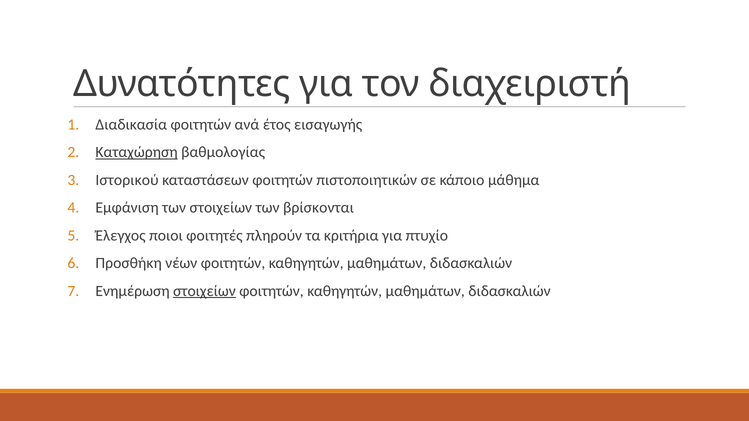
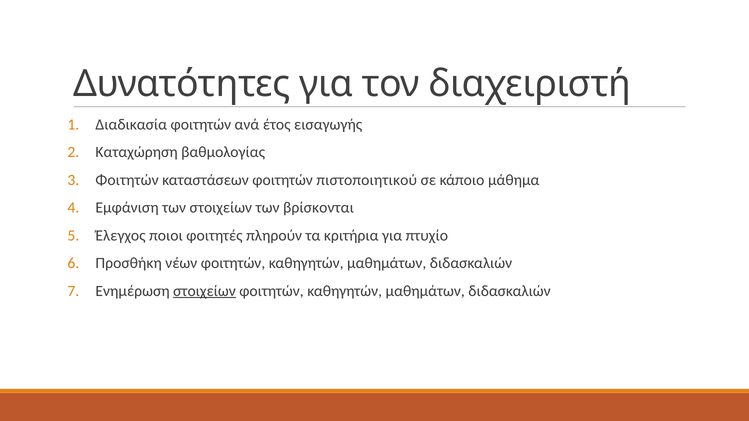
Καταχώρηση underline: present -> none (137, 152)
Ιστορικού: Ιστορικού -> Φοιτητών (127, 180)
πιστοποιητικών: πιστοποιητικών -> πιστοποιητικού (367, 180)
